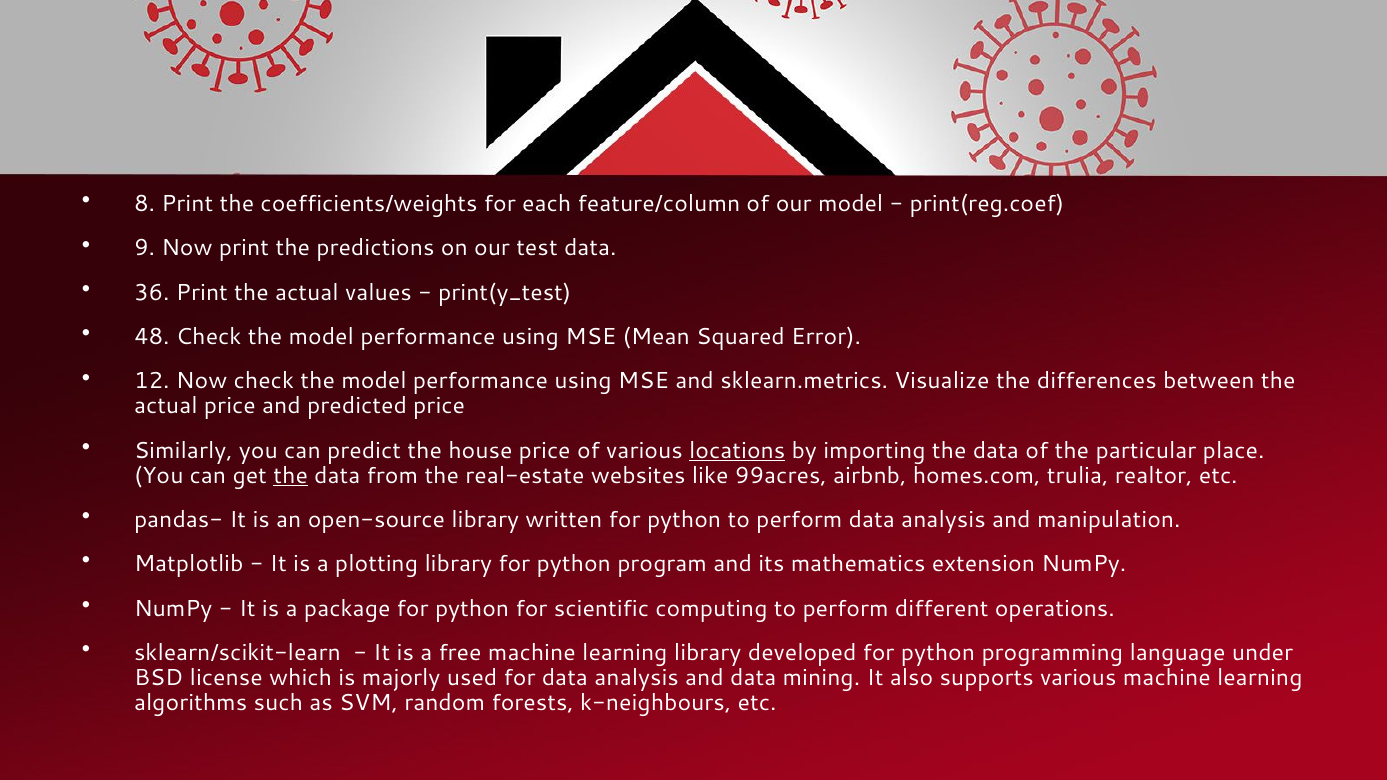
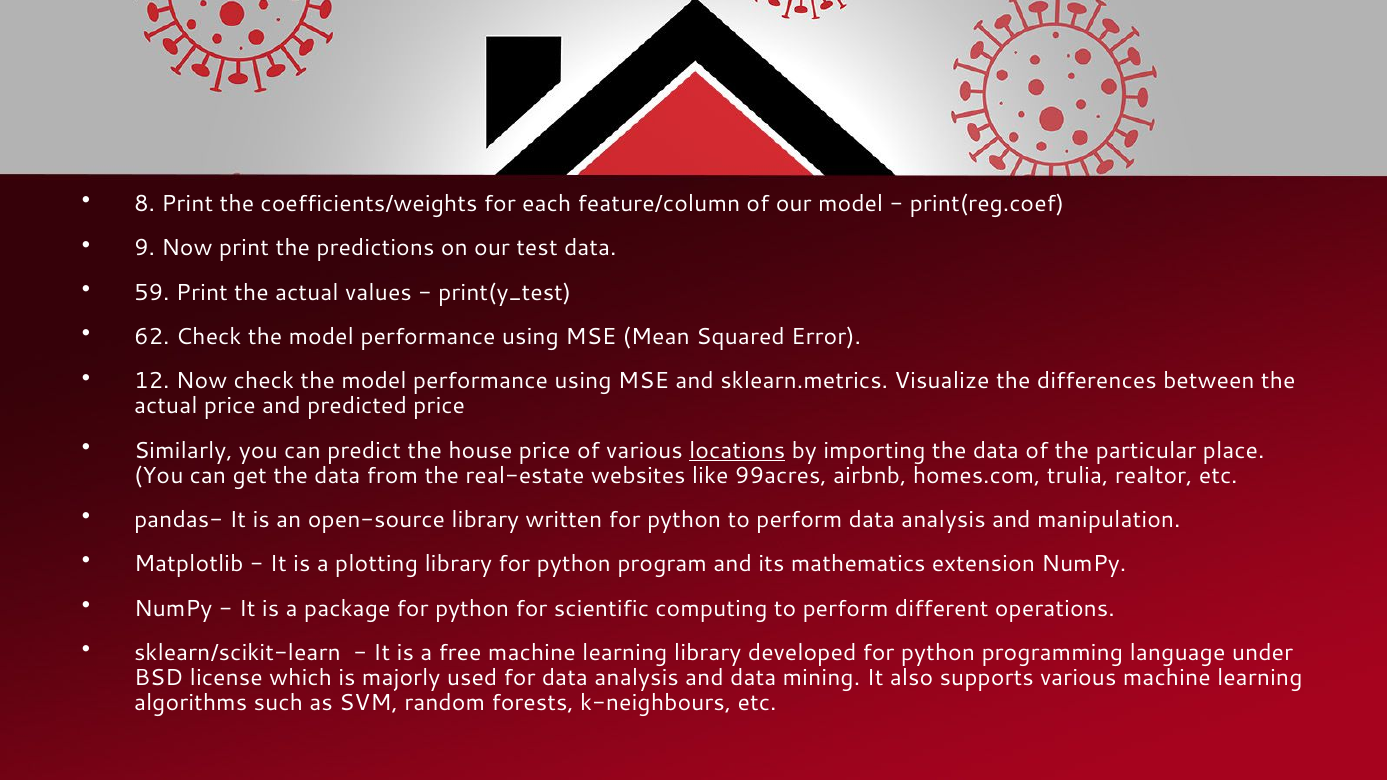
36: 36 -> 59 (152, 293)
48: 48 -> 62 (152, 337)
the underline: present -> none (291, 476)
